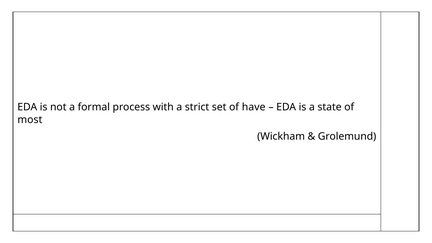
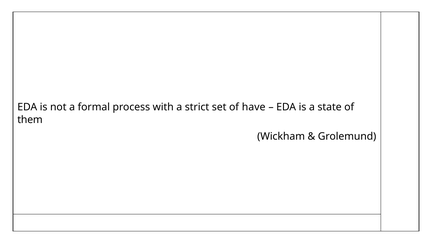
most: most -> them (30, 120)
